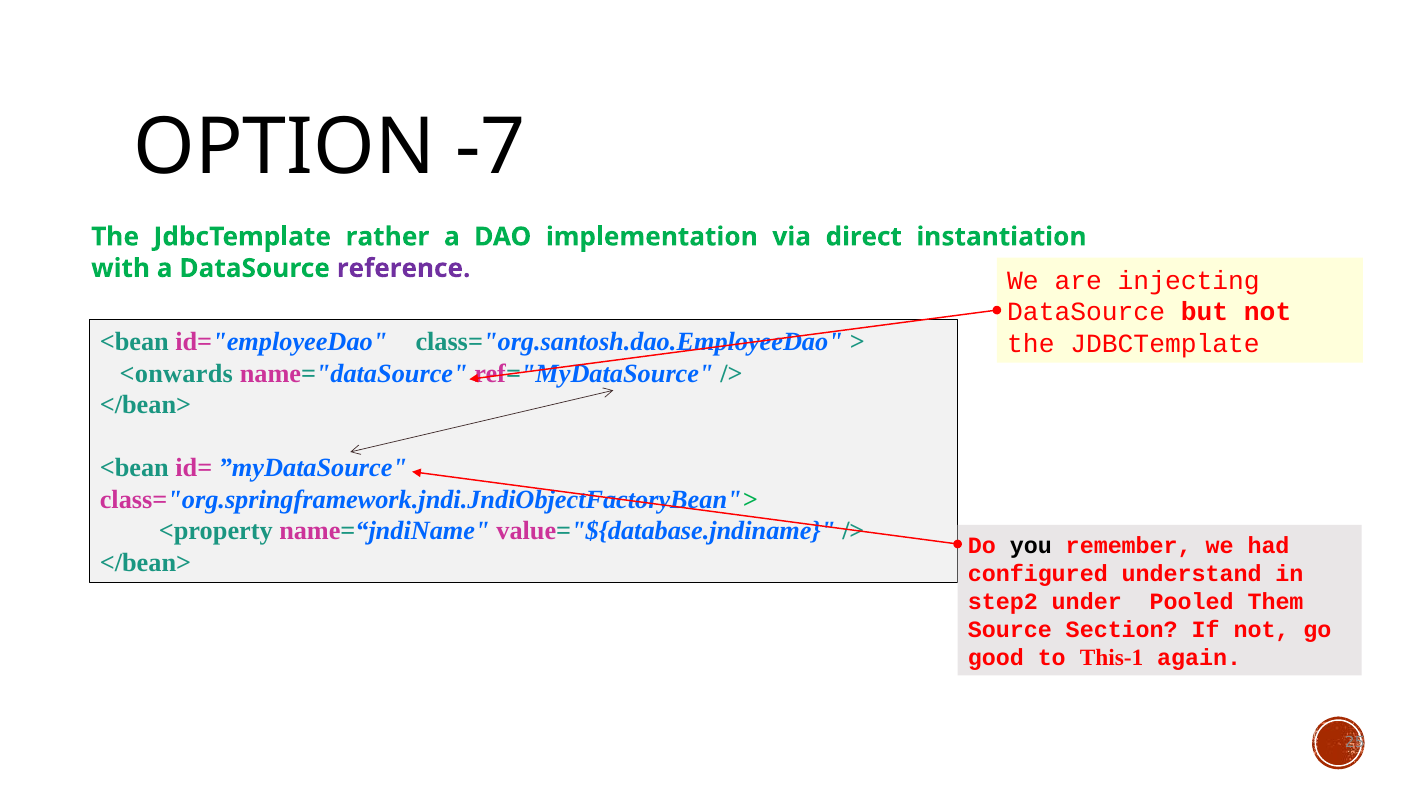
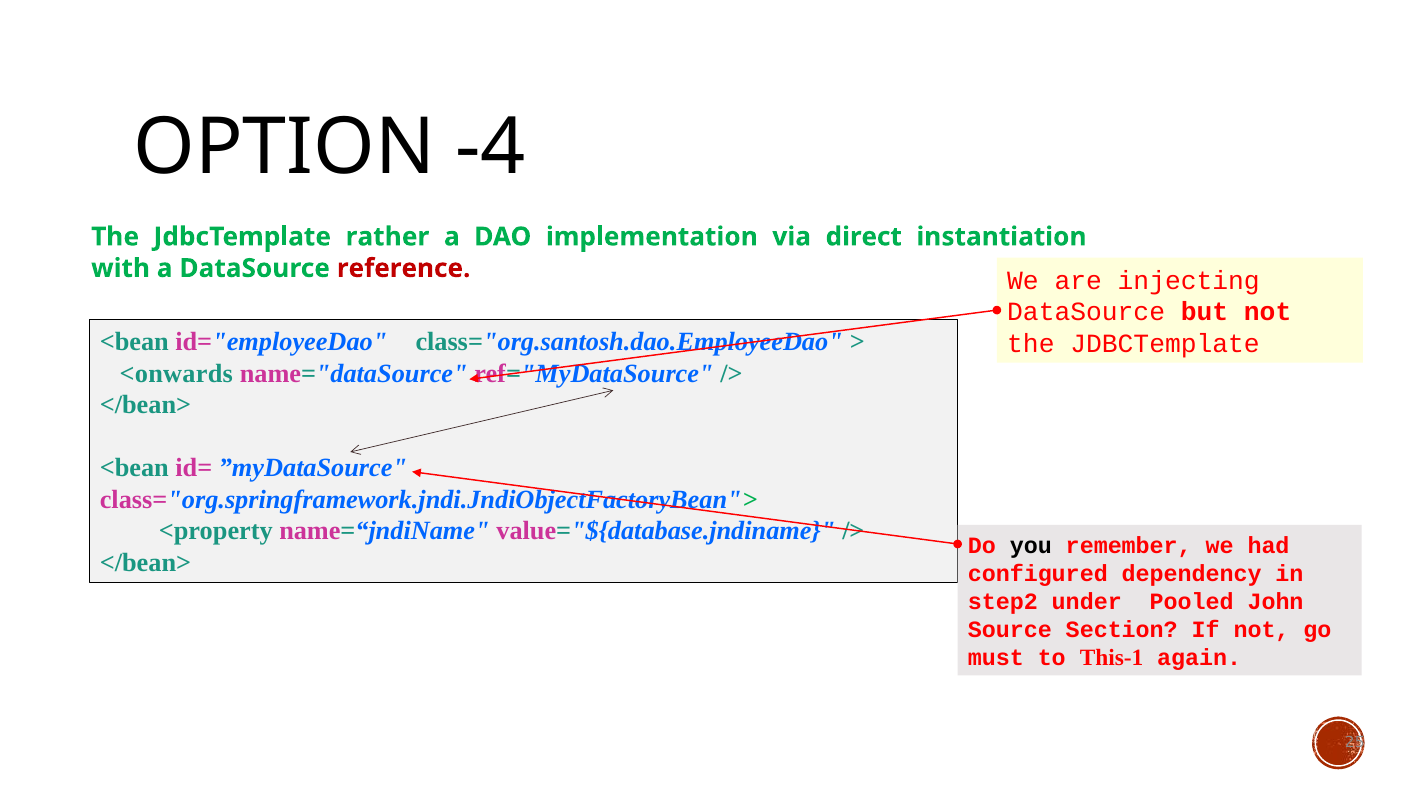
-7: -7 -> -4 (491, 148)
reference colour: purple -> red (404, 268)
understand: understand -> dependency (1192, 574)
Them: Them -> John (1276, 602)
good: good -> must (996, 658)
